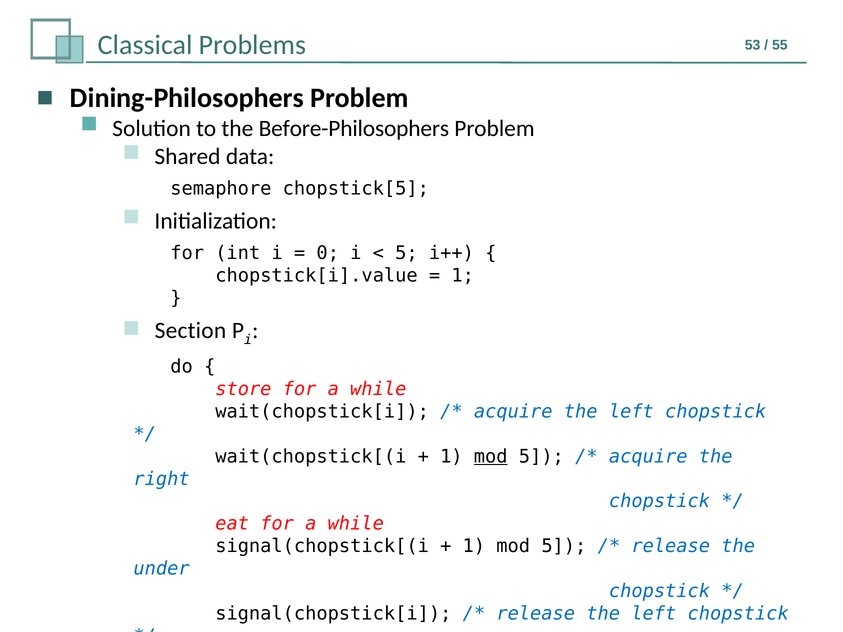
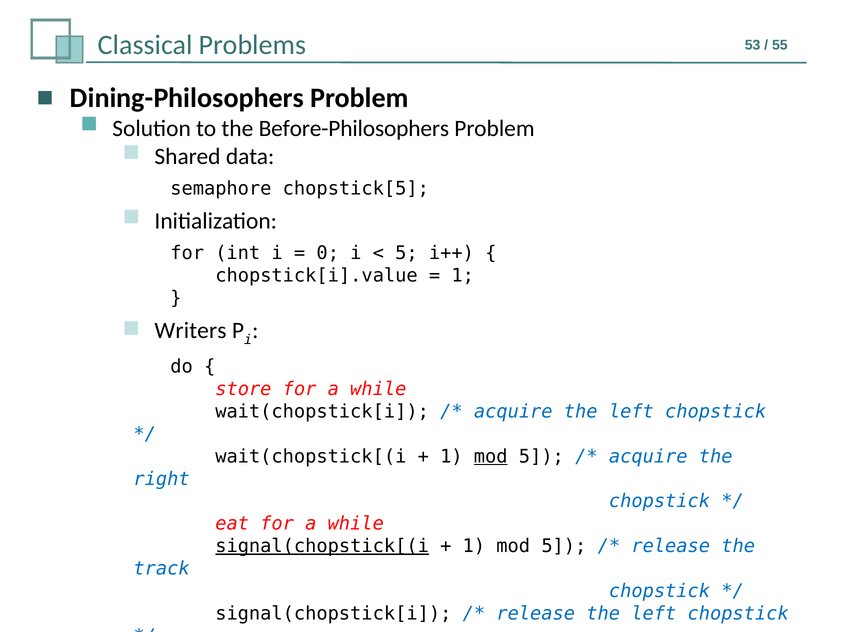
Section: Section -> Writers (190, 331)
signal(chopstick[(i underline: none -> present (322, 546)
under: under -> track (162, 569)
